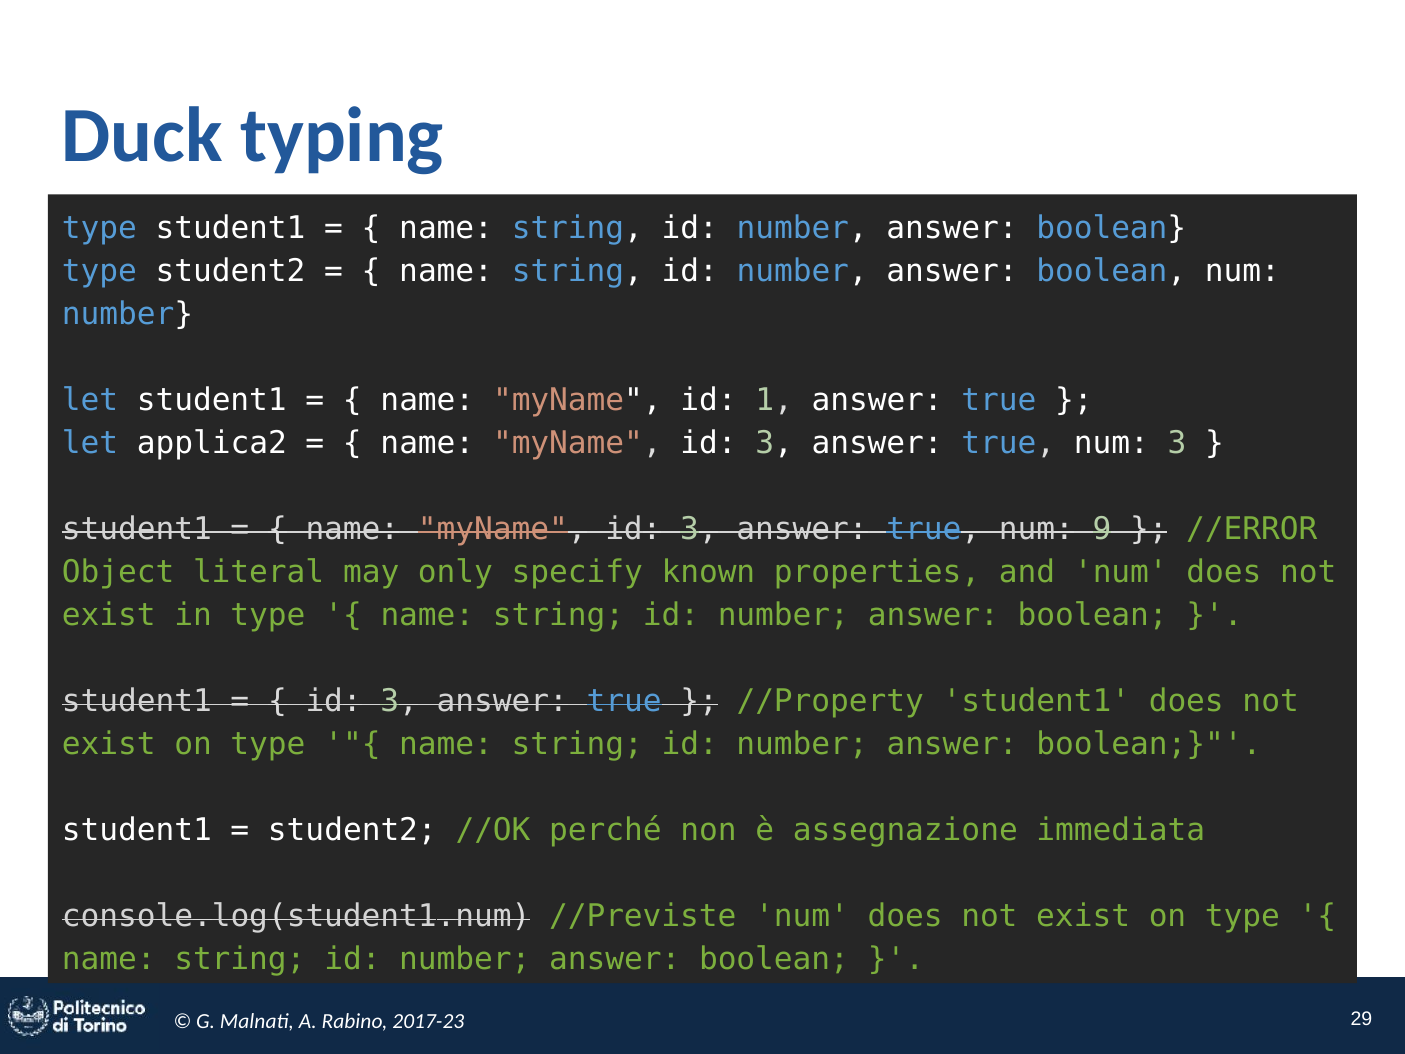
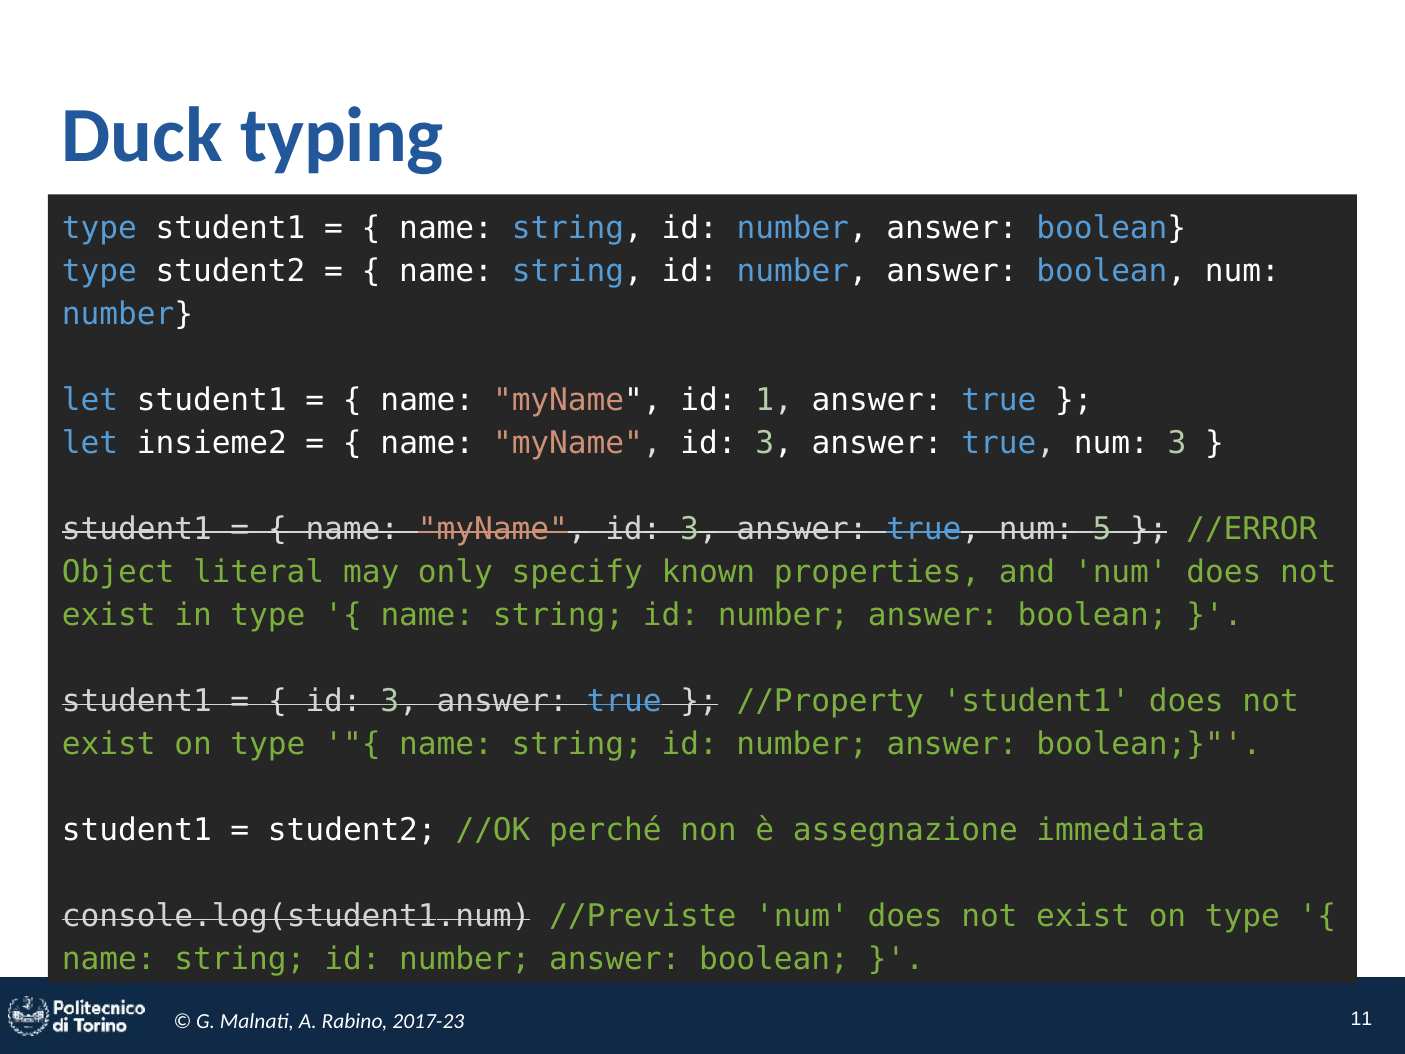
applica2: applica2 -> insieme2 (212, 443)
9: 9 -> 5 (1102, 529)
29: 29 -> 11 (1361, 1019)
